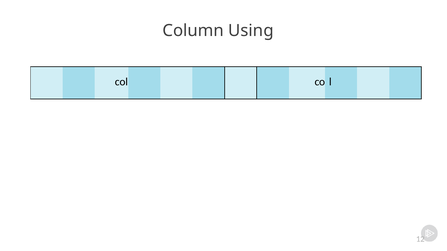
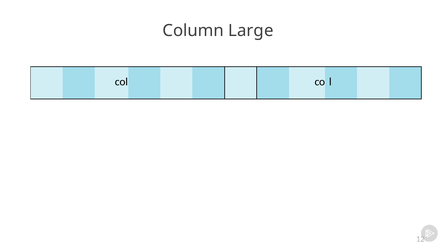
Using: Using -> Large (251, 31)
